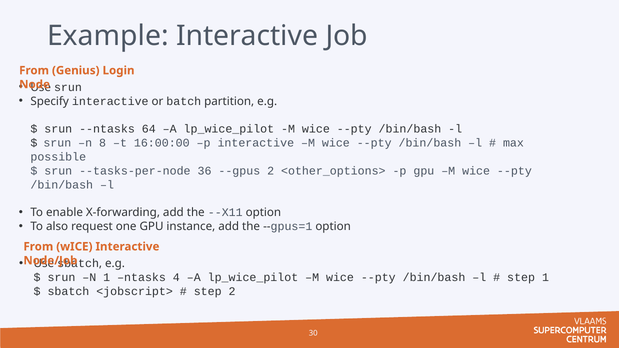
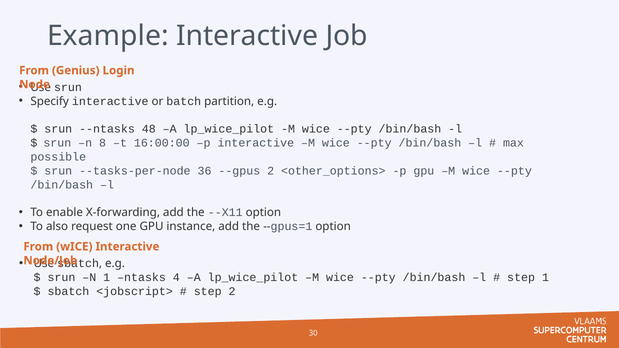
64: 64 -> 48 (149, 129)
